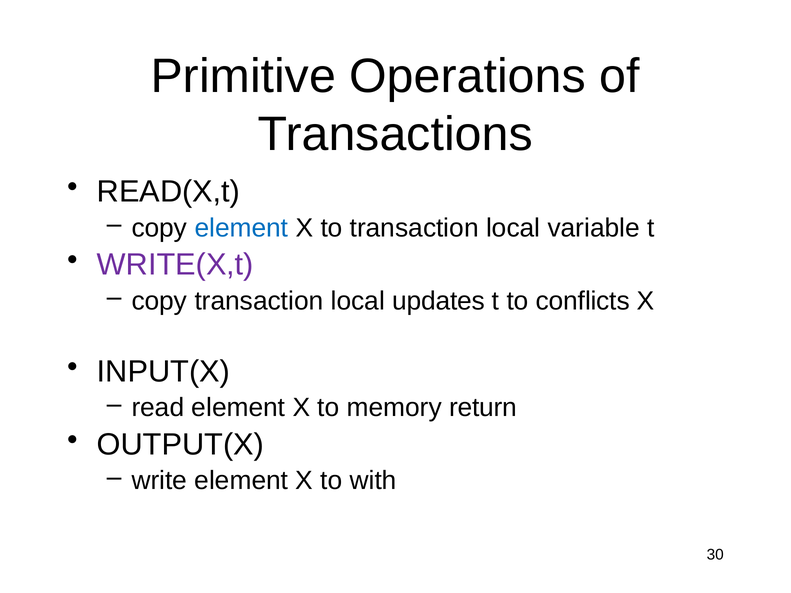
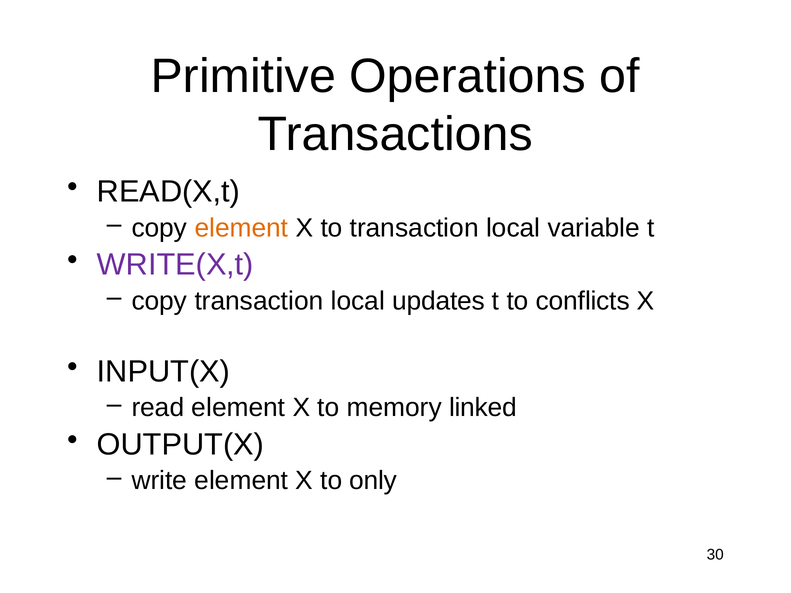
element colour: blue -> orange (241, 228)
return: return -> linked (483, 408)
with: with -> only (373, 481)
